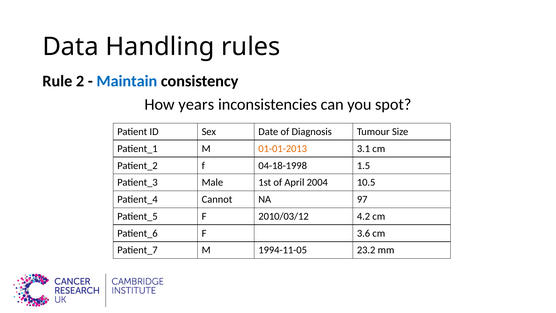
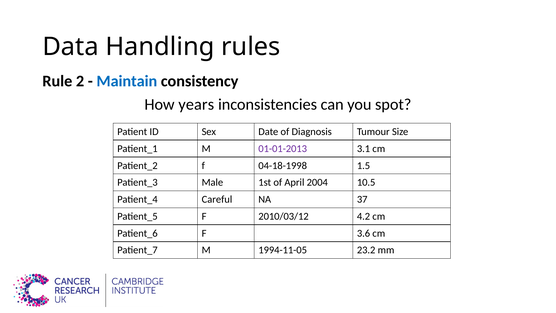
01-01-2013 colour: orange -> purple (283, 149)
Cannot: Cannot -> Careful (217, 199)
97: 97 -> 37 (362, 199)
